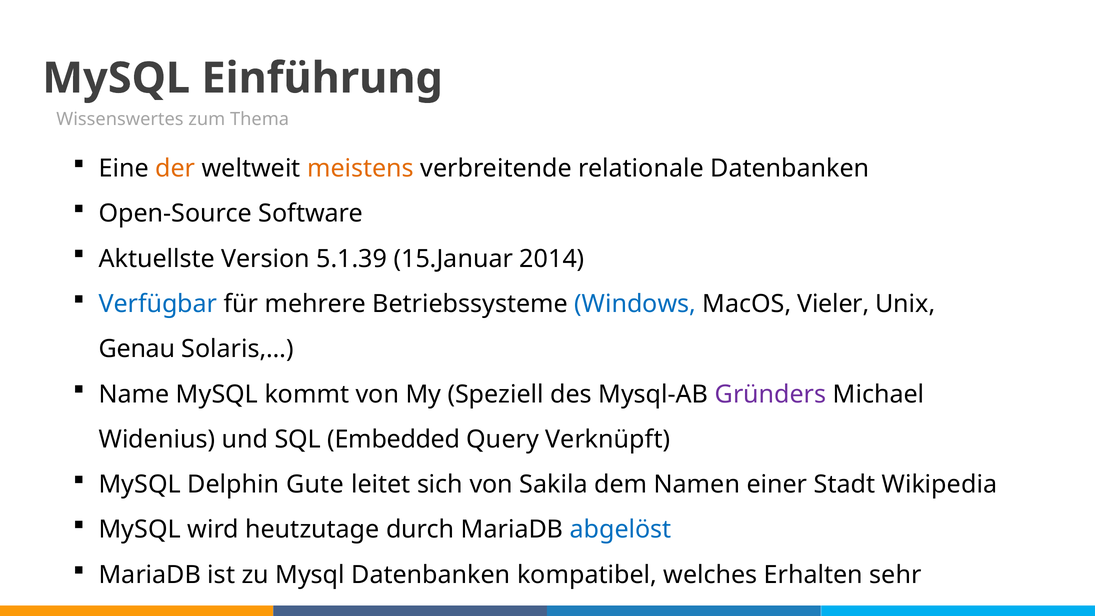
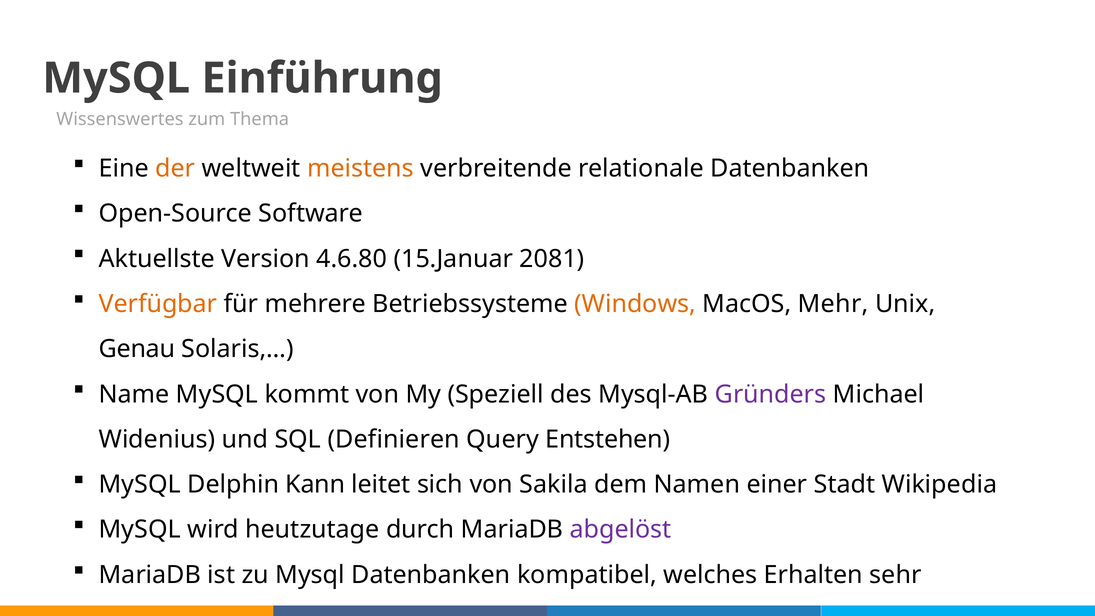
5.1.39: 5.1.39 -> 4.6.80 (352, 259)
2014: 2014 -> 2081 (552, 259)
Verfügbar colour: blue -> orange (158, 304)
Windows colour: blue -> orange (635, 304)
Vieler: Vieler -> Mehr (833, 304)
Embedded: Embedded -> Definieren (394, 439)
Verknüpft: Verknüpft -> Entstehen (608, 439)
Gute: Gute -> Kann (315, 485)
abgelöst colour: blue -> purple (621, 530)
